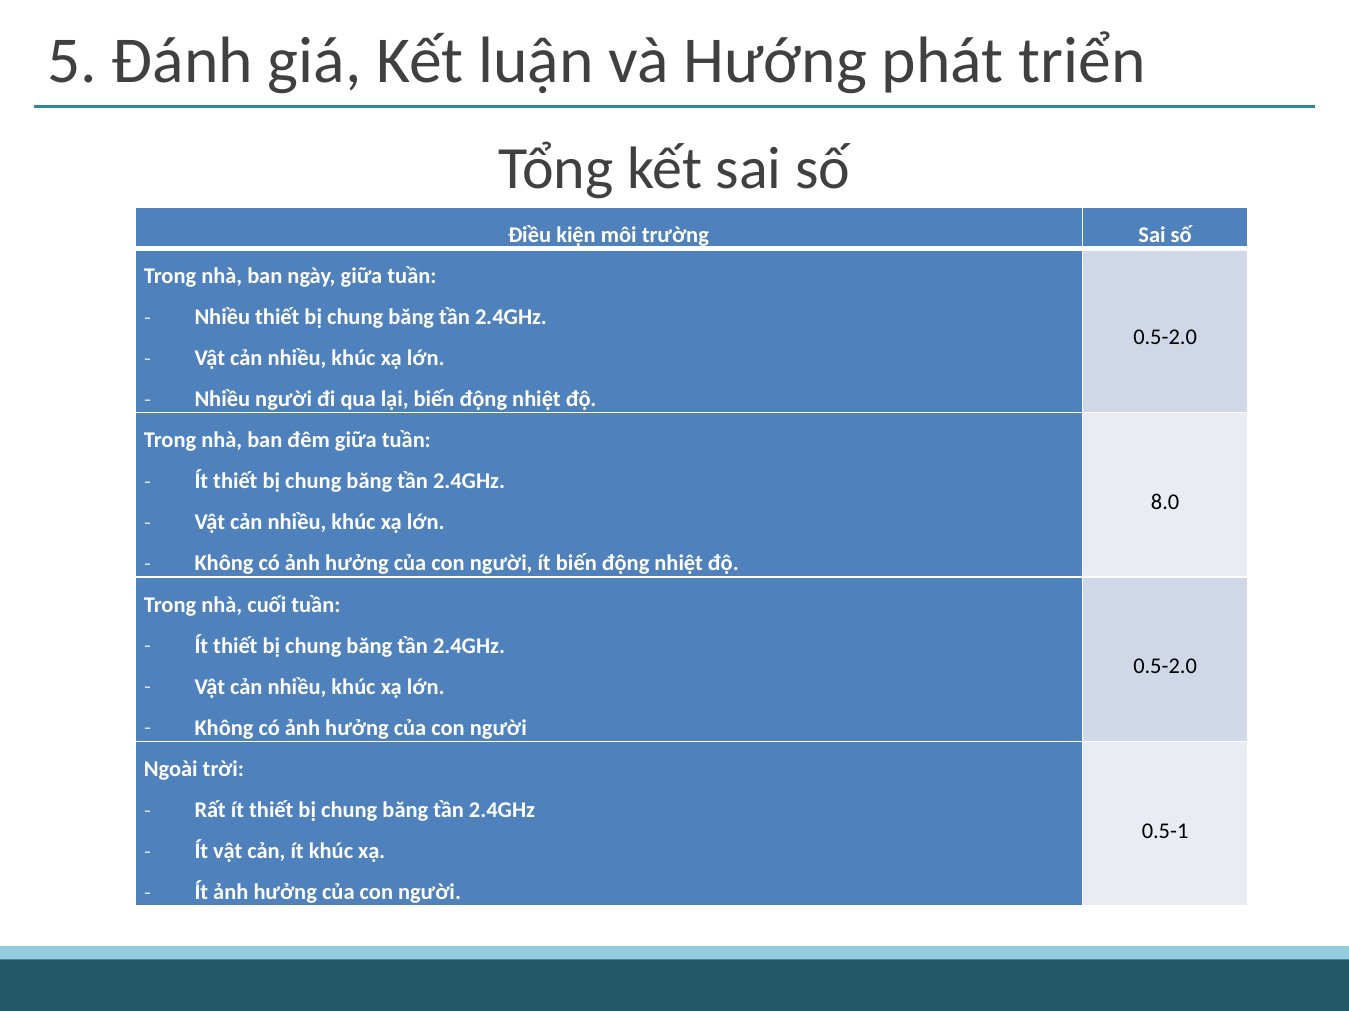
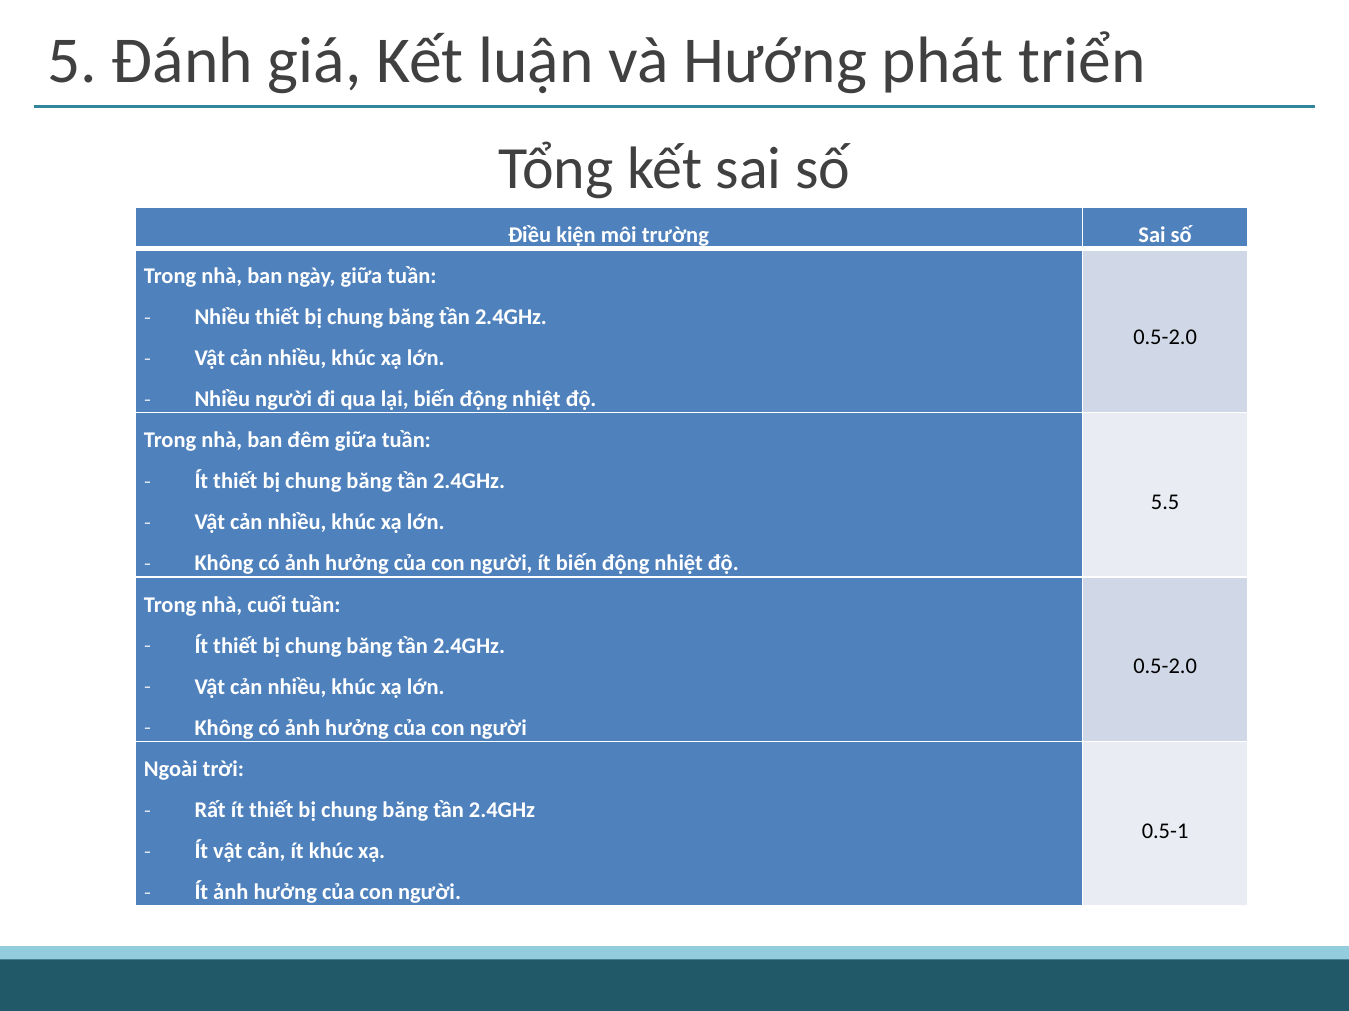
8.0: 8.0 -> 5.5 (1165, 502)
